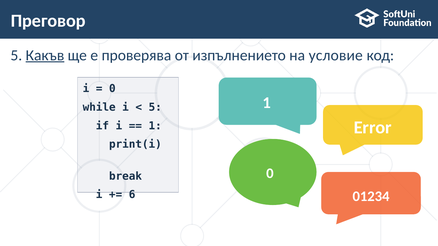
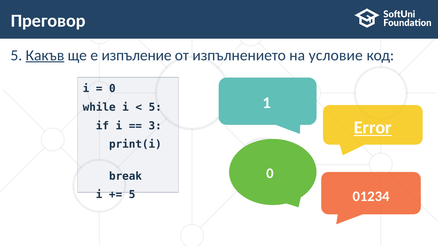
проверява: проверява -> изпъление (137, 55)
Error underline: none -> present (373, 128)
1: 1 -> 3 (155, 126)
6: 6 -> 5 (132, 195)
